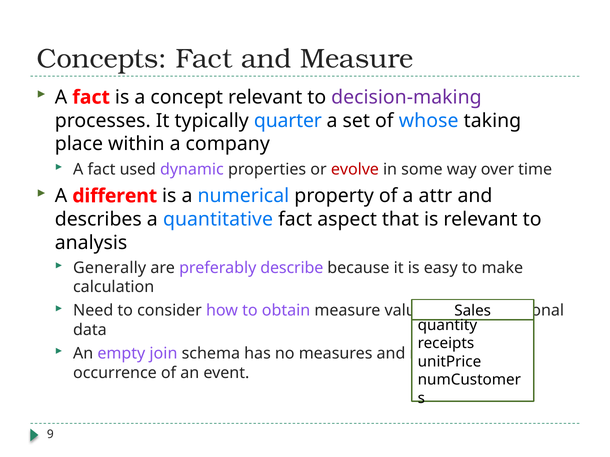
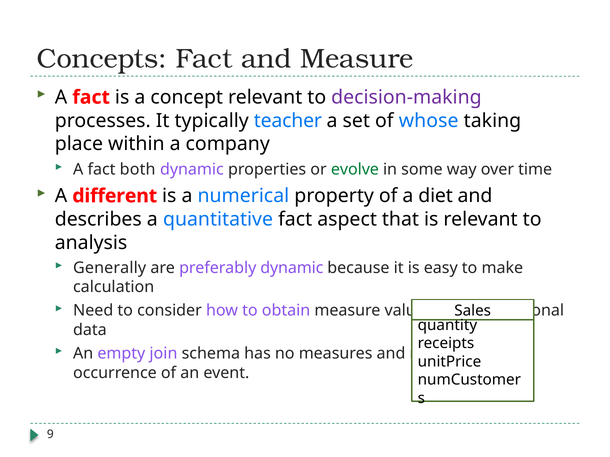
quarter: quarter -> teacher (288, 121)
used: used -> both (138, 169)
evolve colour: red -> green (355, 169)
attr: attr -> diet (436, 196)
preferably describe: describe -> dynamic (292, 268)
